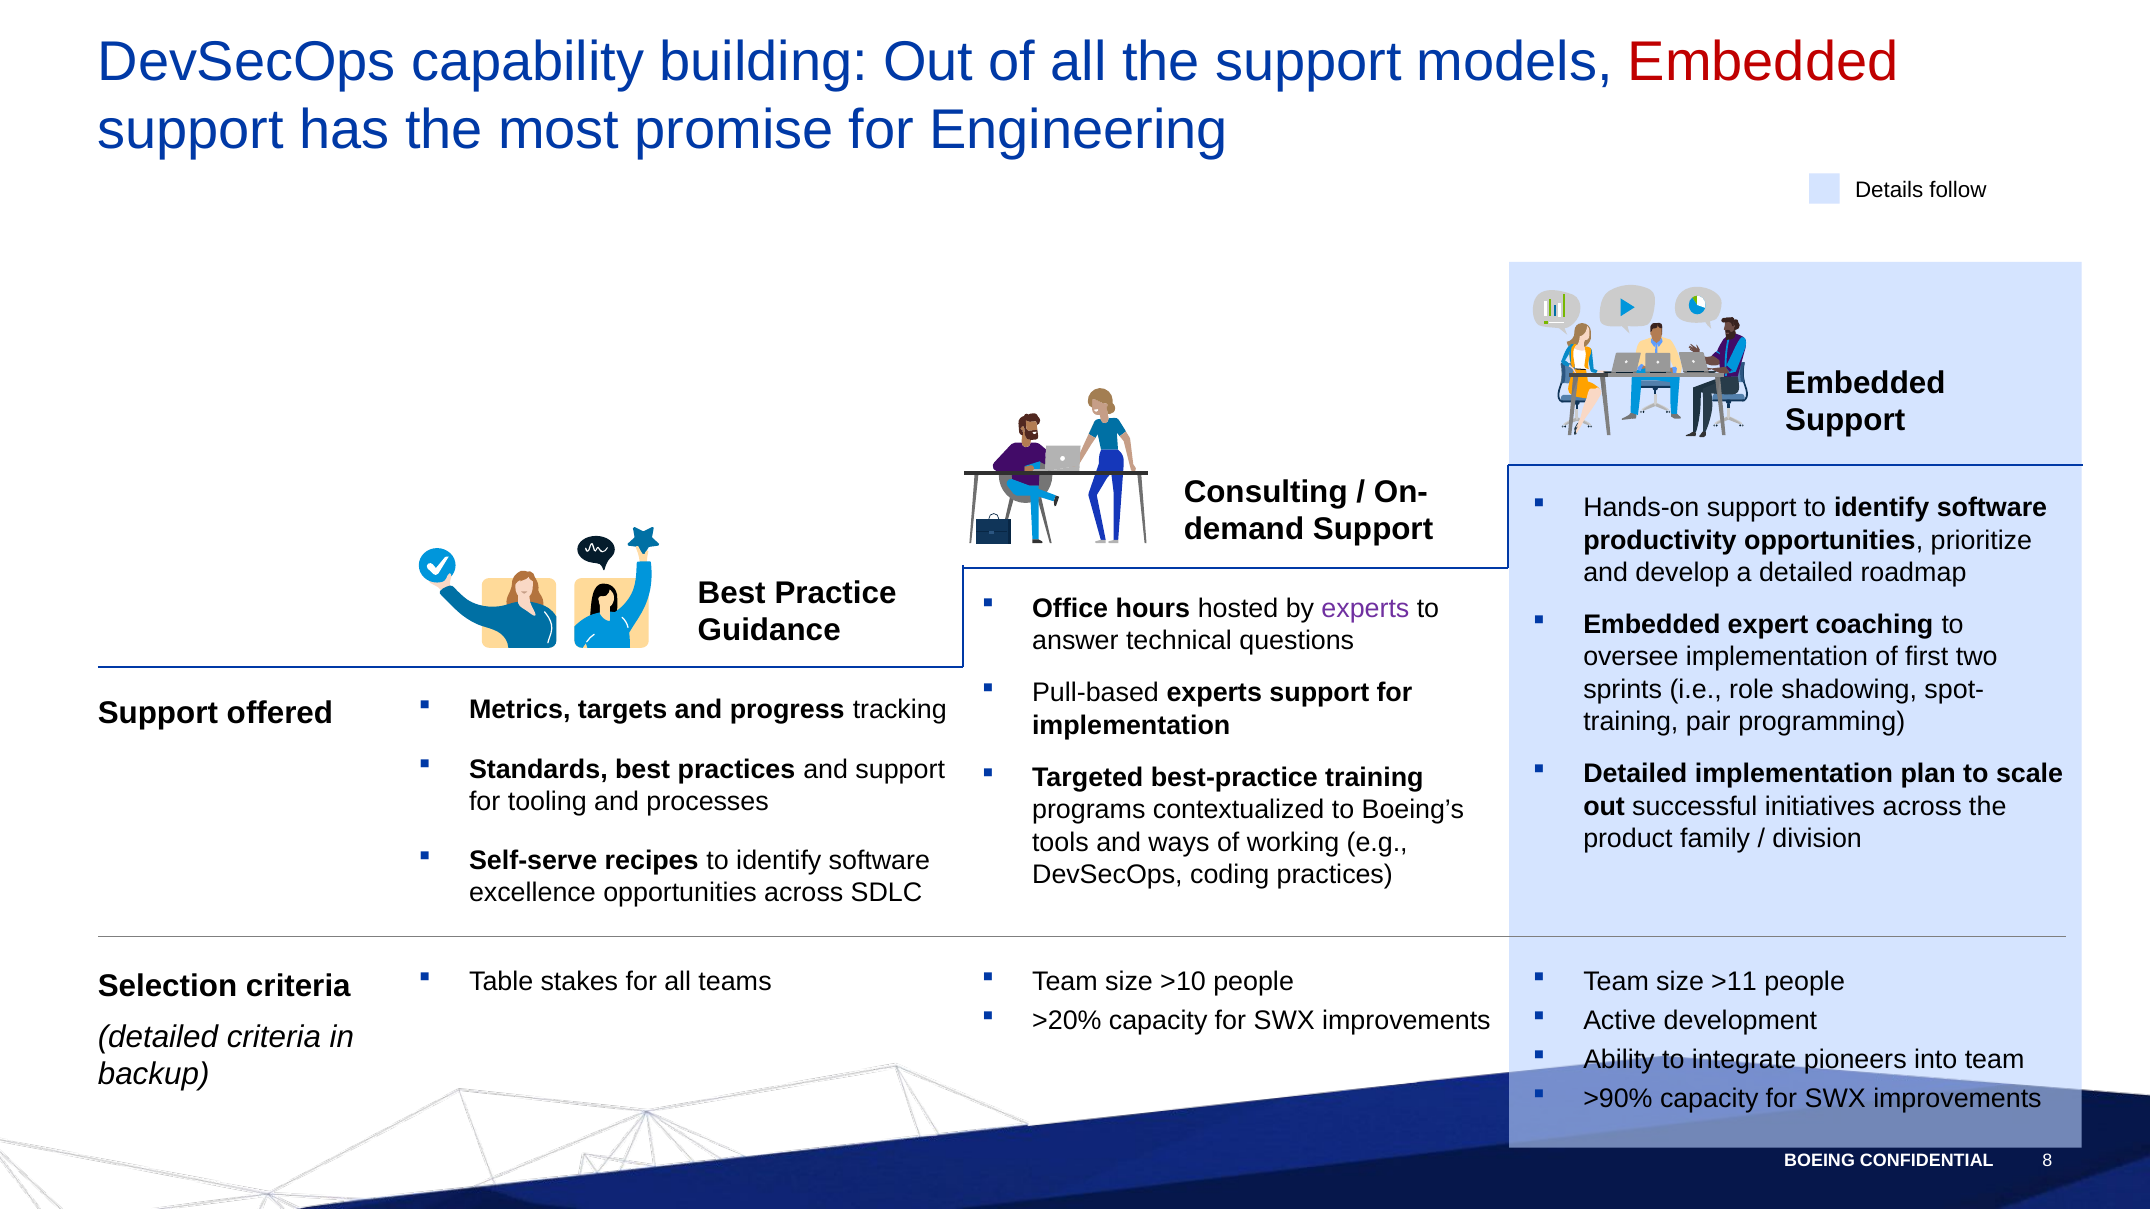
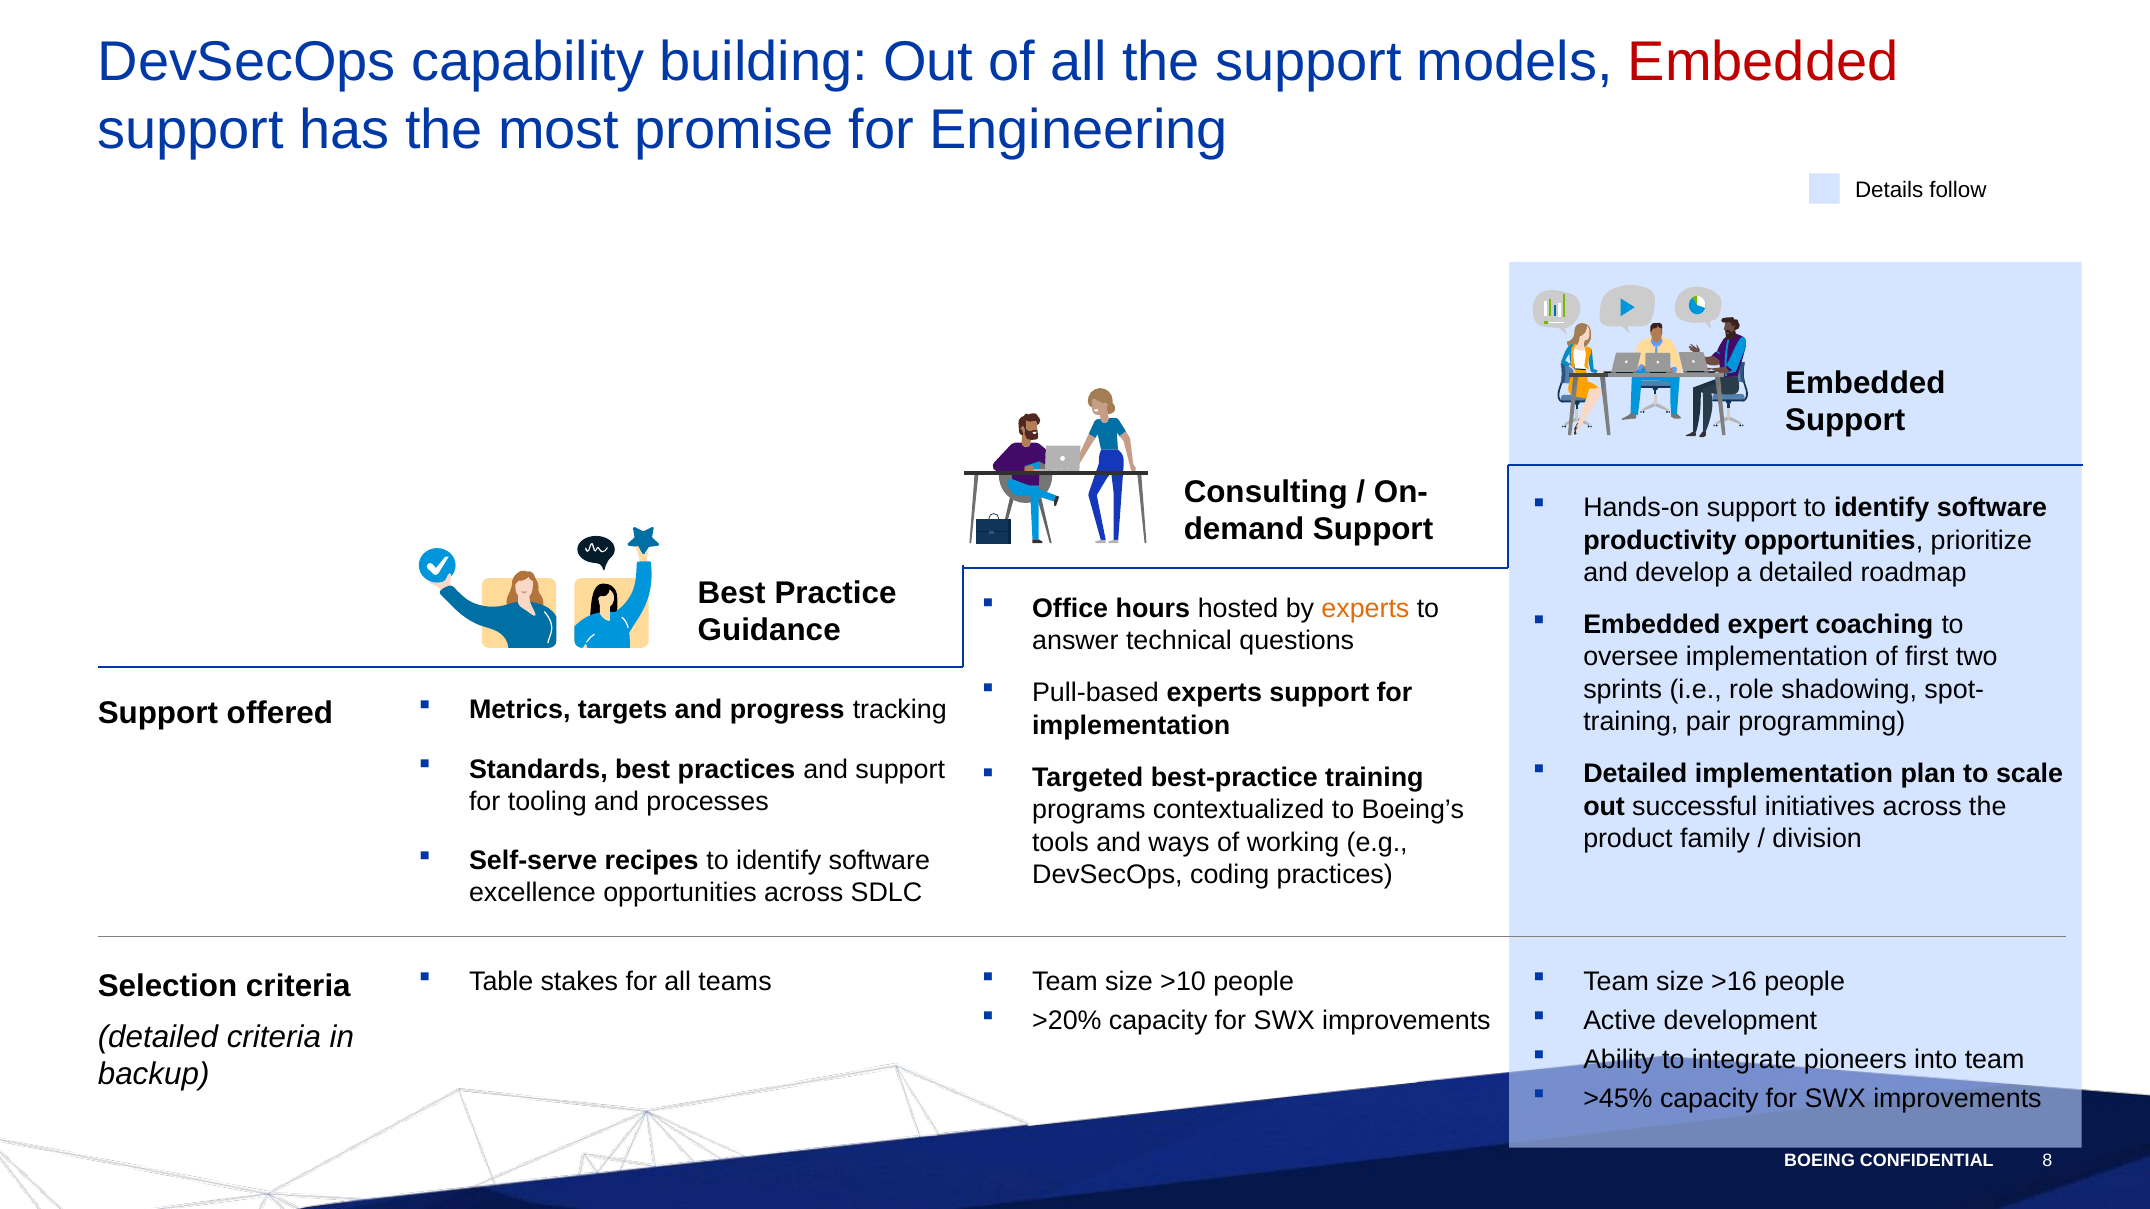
experts colour: purple -> orange (1365, 609)
>11: >11 -> >16 (1734, 982)
>90%: >90% -> >45% (1618, 1099)
